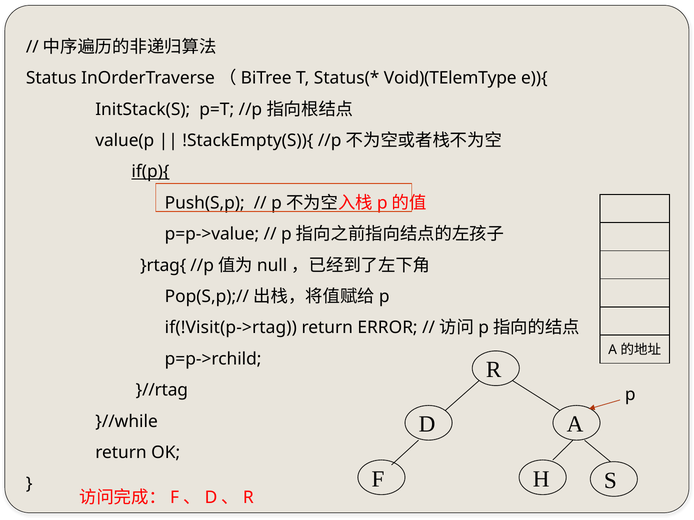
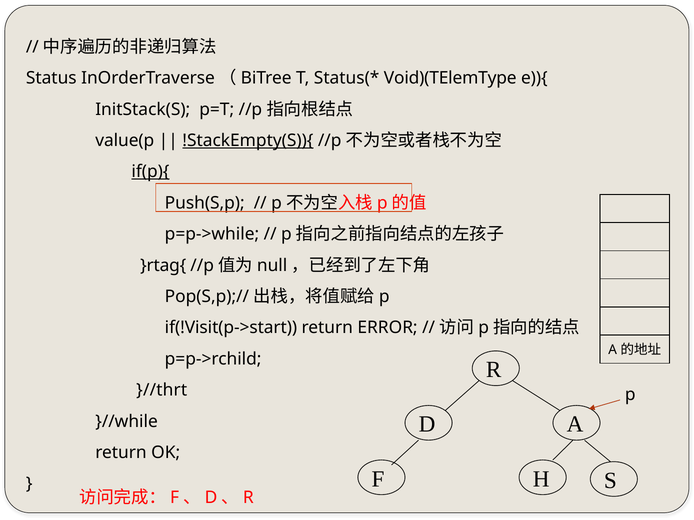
!StackEmpty(S)){ underline: none -> present (248, 141)
p=p->value: p=p->value -> p=p->while (212, 234)
if(!Visit(p->rtag: if(!Visit(p->rtag -> if(!Visit(p->start (231, 328)
}//rtag: }//rtag -> }//thrt (162, 391)
